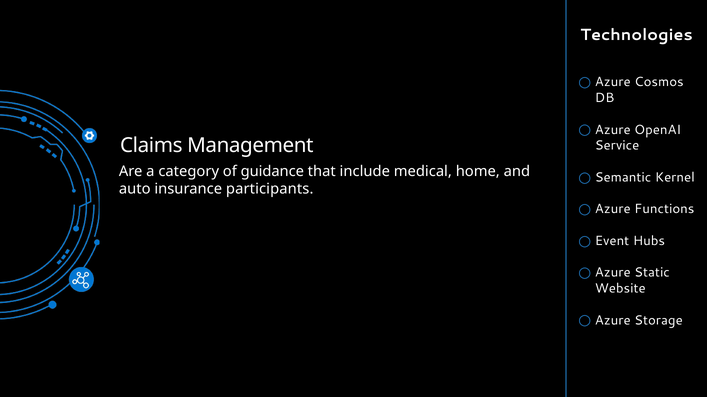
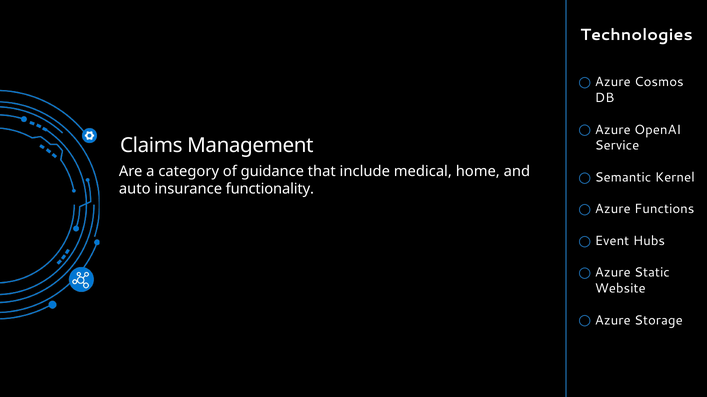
participants: participants -> functionality (270, 189)
